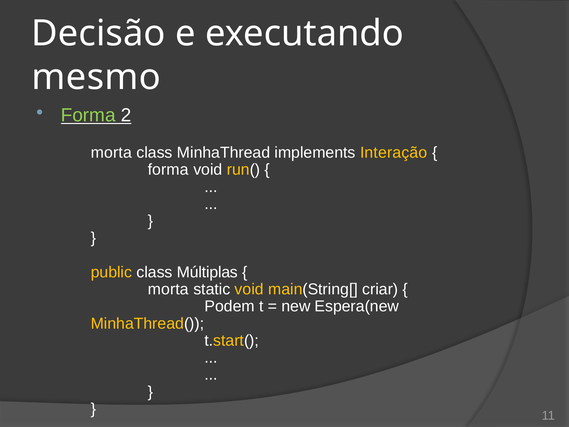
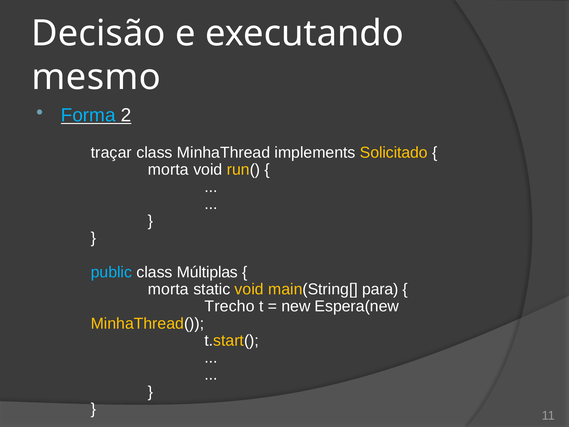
Forma colour: light green -> light blue (88, 115)
morta: morta -> traçar (111, 153)
Interação: Interação -> Solicitado (394, 153)
forma: forma -> morta (168, 170)
public colour: yellow -> light blue (111, 272)
criar: criar -> para (380, 289)
Podem: Podem -> Trecho (230, 306)
